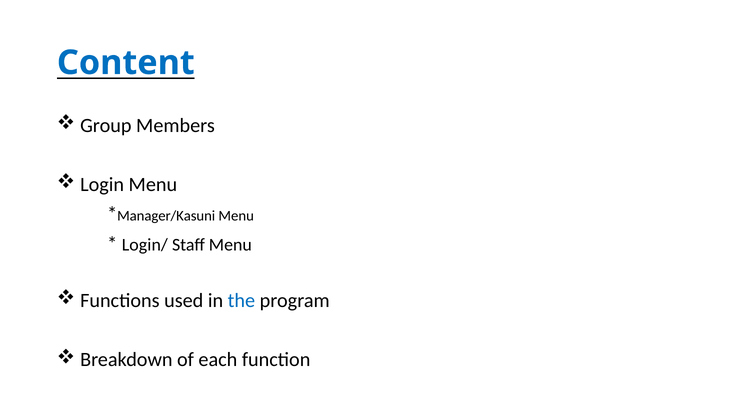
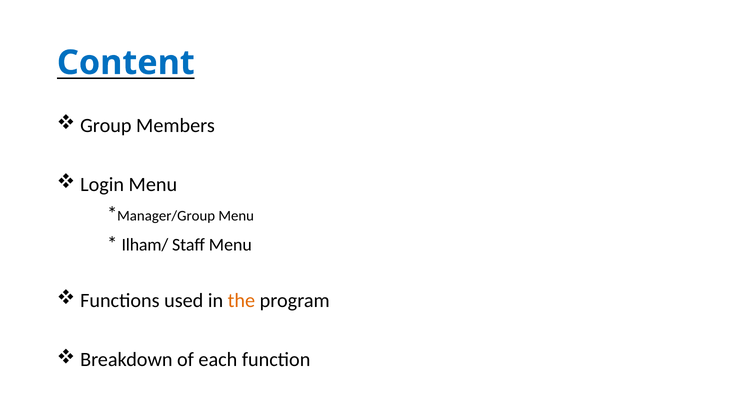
Manager/Kasuni: Manager/Kasuni -> Manager/Group (166, 216)
Login/: Login/ -> Ilham/ (145, 244)
the colour: blue -> orange (241, 300)
